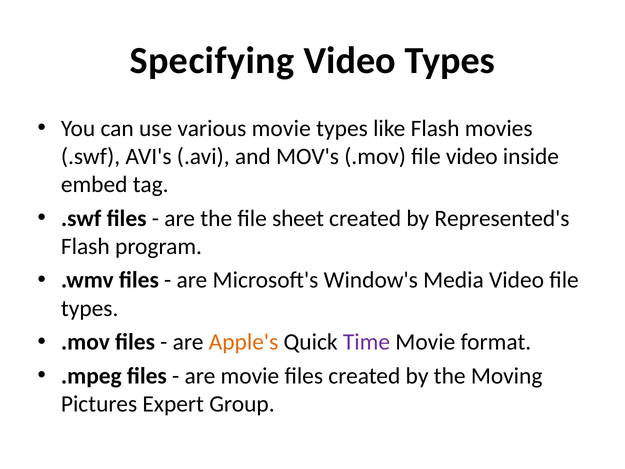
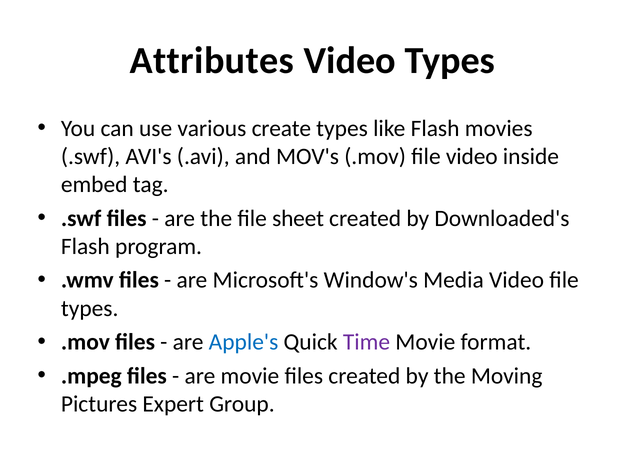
Specifying: Specifying -> Attributes (212, 61)
various movie: movie -> create (281, 128)
Represented's: Represented's -> Downloaded's (502, 218)
Apple's colour: orange -> blue (244, 342)
